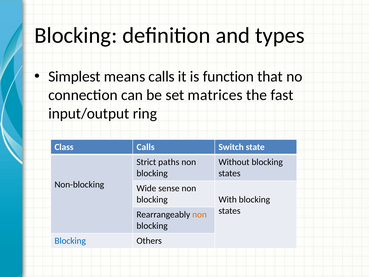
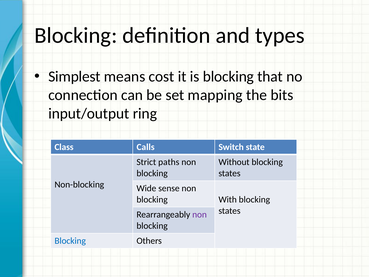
means calls: calls -> cost (162, 77)
is function: function -> blocking (228, 77)
matrices: matrices -> mapping (215, 95)
fast: fast -> bits (282, 95)
non colour: orange -> purple (200, 214)
